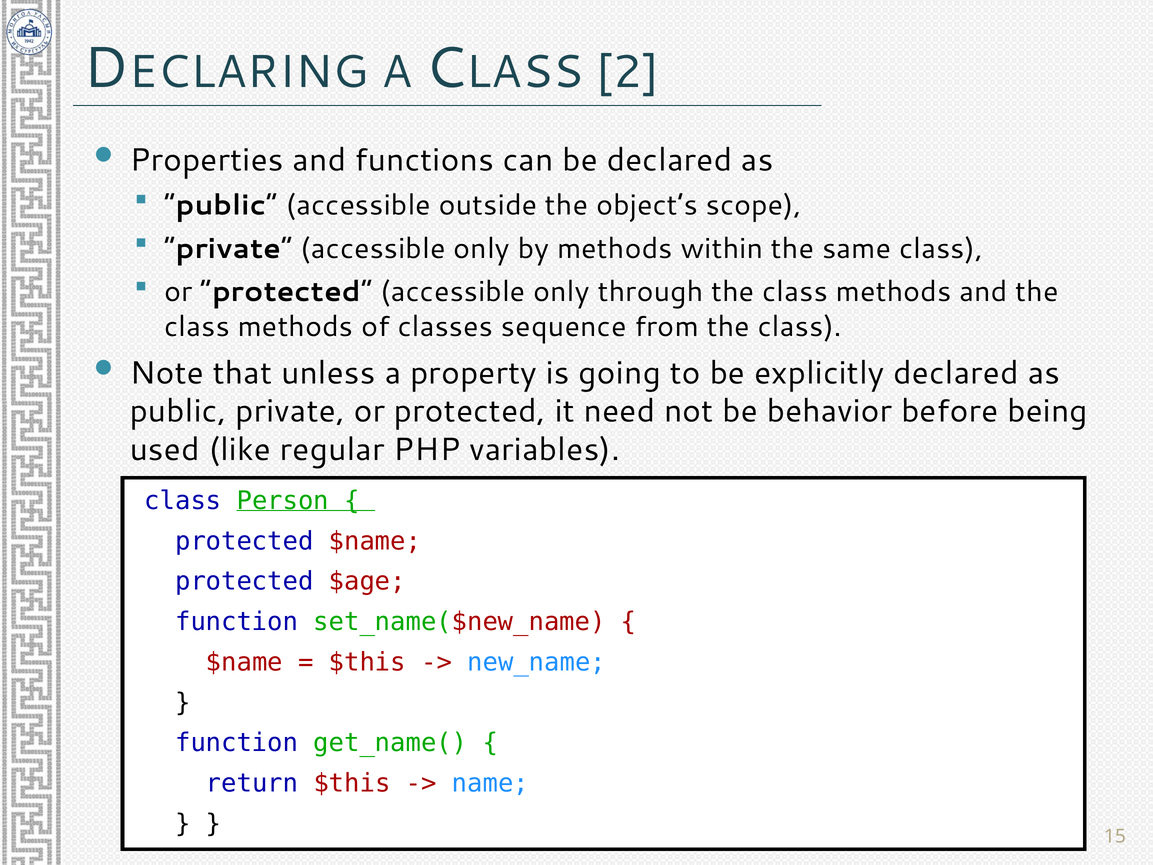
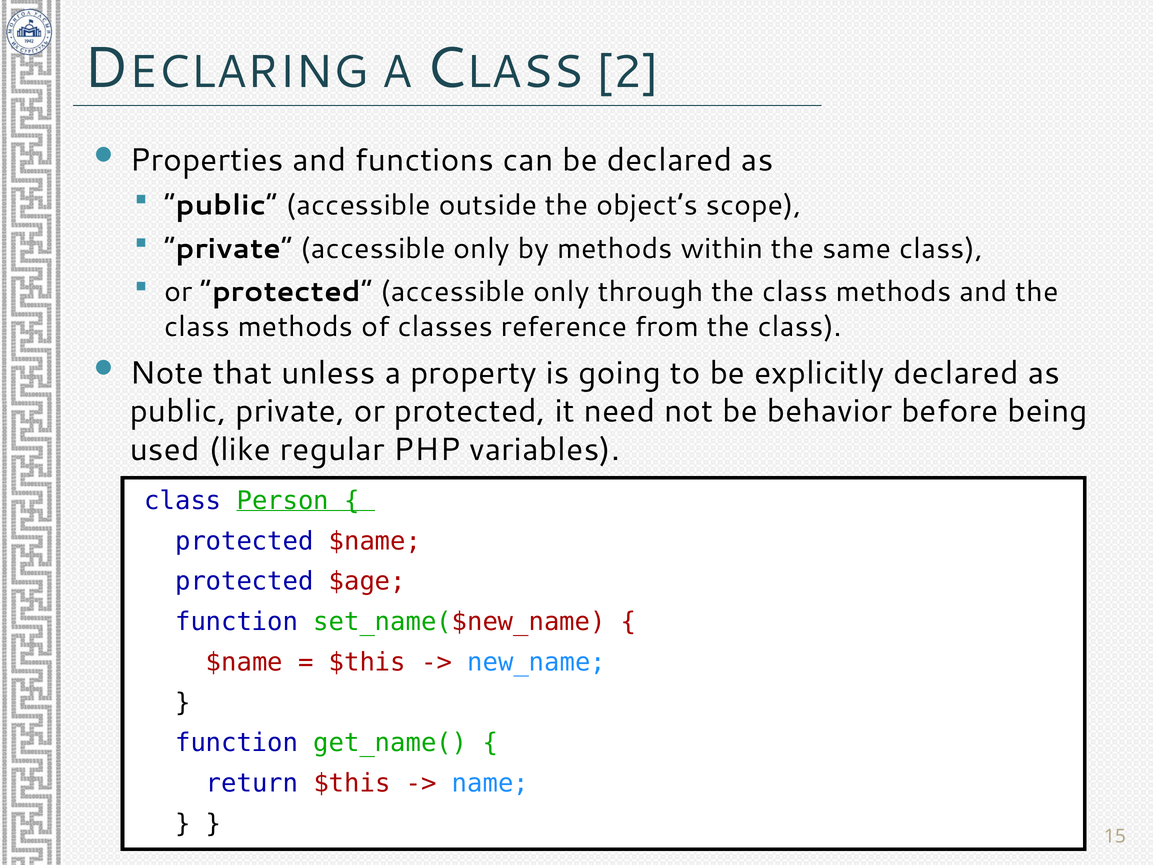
sequence: sequence -> reference (564, 326)
